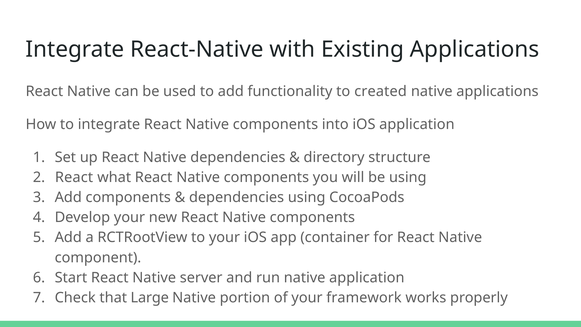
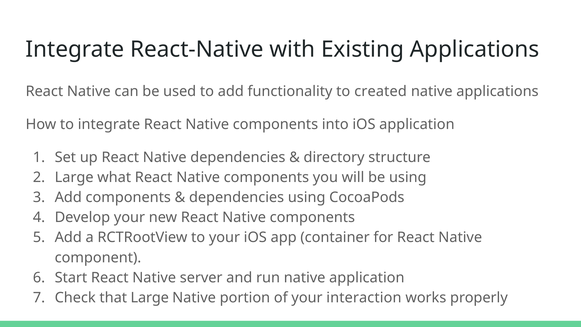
React: React -> Large (74, 177)
framework: framework -> interaction (364, 298)
